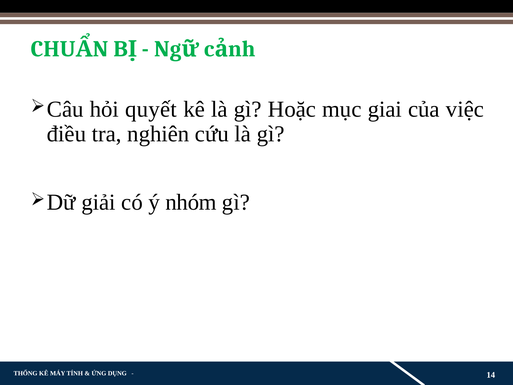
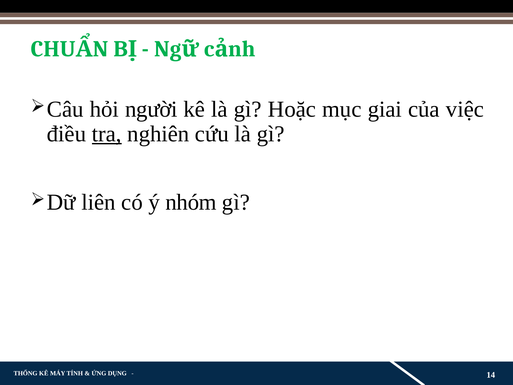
quyết: quyết -> người (151, 109)
tra underline: none -> present (107, 134)
giải: giải -> liên (98, 202)
